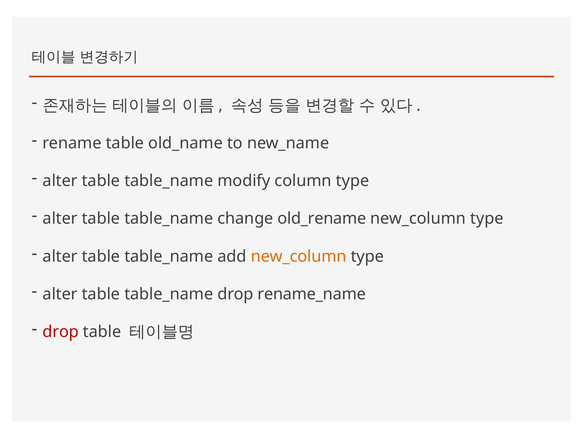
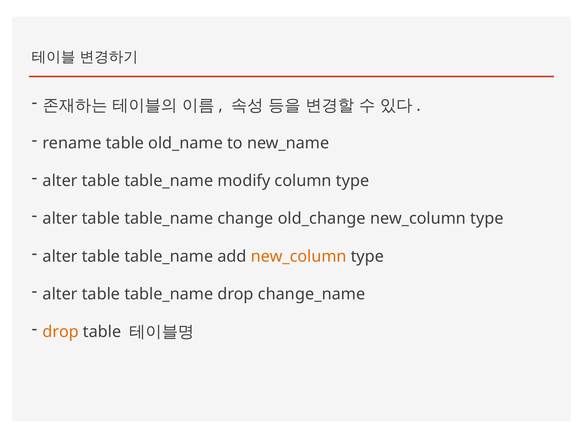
old_rename: old_rename -> old_change (322, 218)
rename_name: rename_name -> change_name (312, 294)
drop colour: red -> orange (61, 331)
